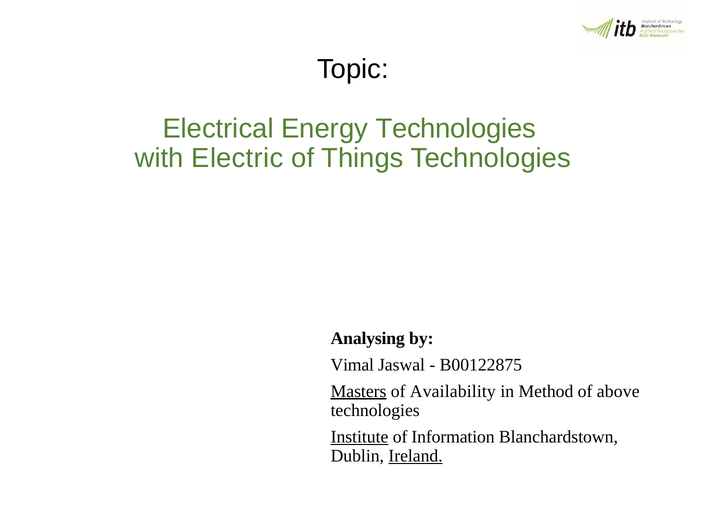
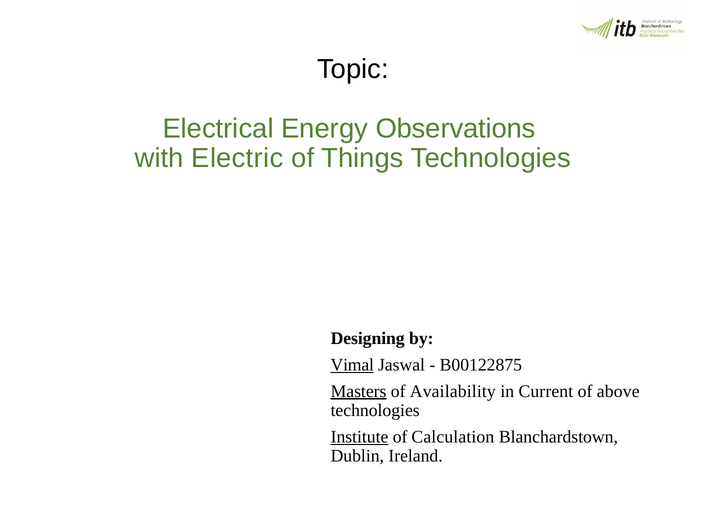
Energy Technologies: Technologies -> Observations (456, 128)
Analysing: Analysing -> Designing (368, 338)
Vimal underline: none -> present (352, 364)
Method: Method -> Current (546, 391)
Information: Information -> Calculation (453, 436)
Ireland underline: present -> none (416, 455)
